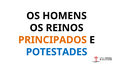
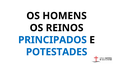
PRINCIPADOS colour: orange -> blue (52, 40)
